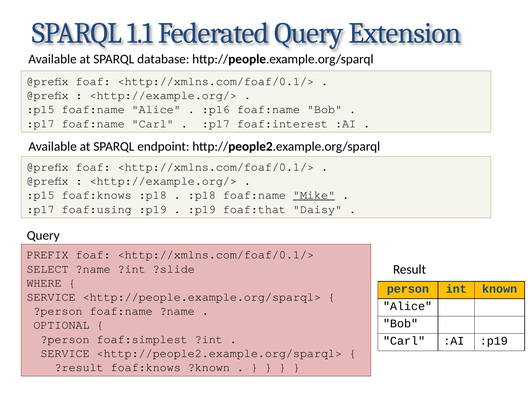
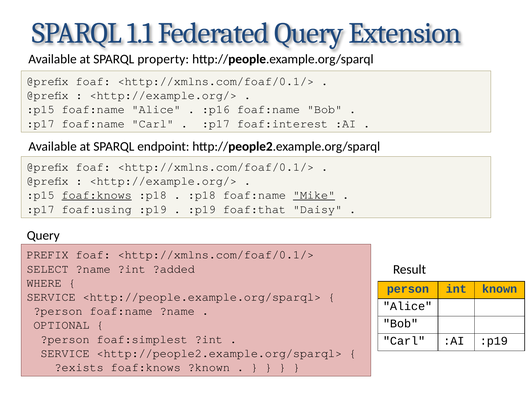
database: database -> property (163, 59)
foaf:knows underline: none -> present (97, 195)
?slide: ?slide -> ?added (174, 269)
?result: ?result -> ?exists (79, 367)
